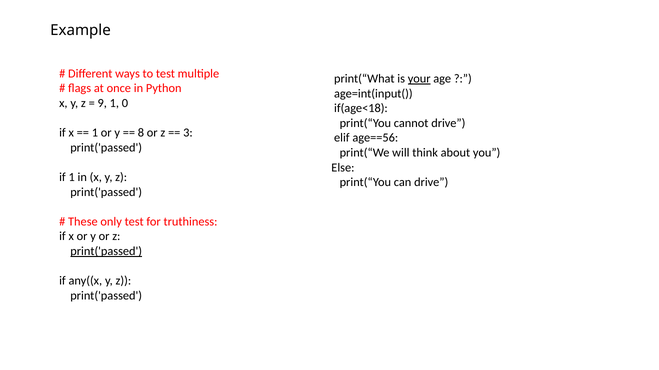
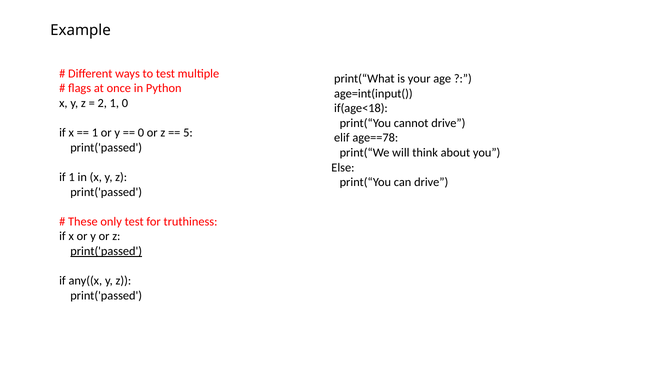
your underline: present -> none (419, 79)
9: 9 -> 2 (102, 103)
8: 8 -> 0 (141, 133)
3: 3 -> 5 (188, 133)
age==56: age==56 -> age==78 (375, 138)
